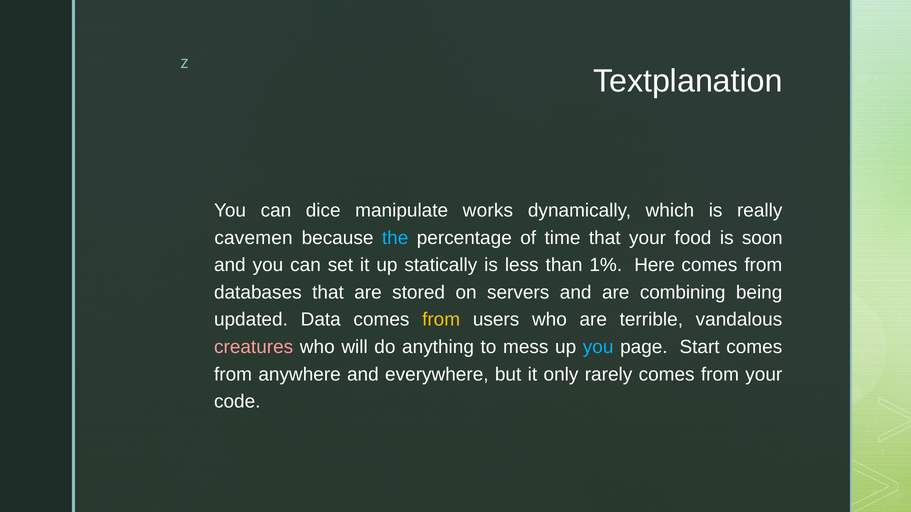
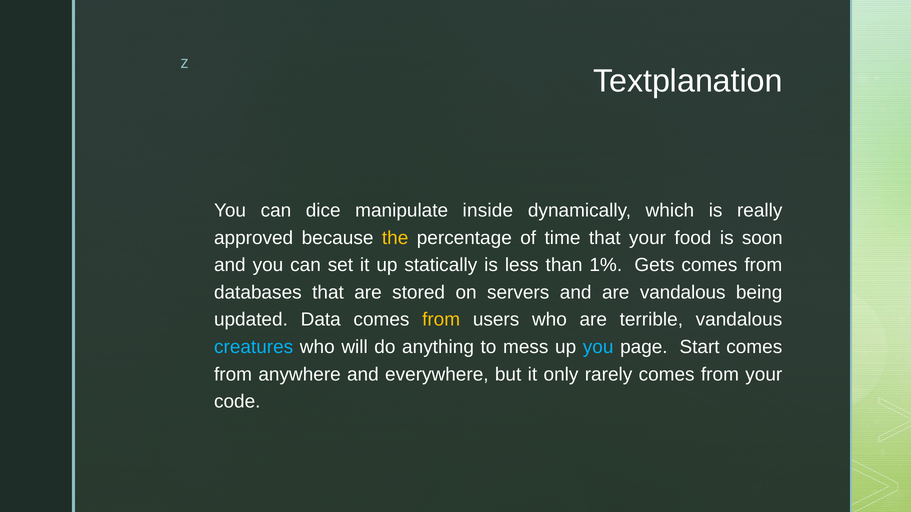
works: works -> inside (488, 211)
cavemen: cavemen -> approved (254, 238)
the colour: light blue -> yellow (395, 238)
Here: Here -> Gets (654, 265)
are combining: combining -> vandalous (683, 293)
creatures colour: pink -> light blue (254, 347)
